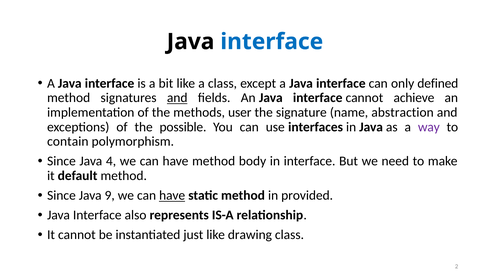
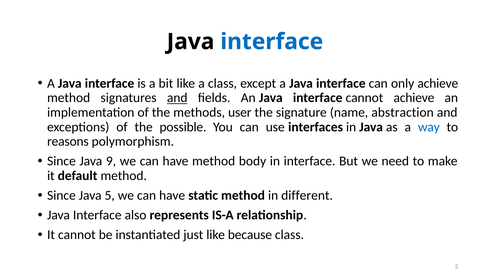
only defined: defined -> achieve (438, 83)
way colour: purple -> blue (429, 127)
contain: contain -> reasons (68, 141)
4: 4 -> 9 (111, 161)
9: 9 -> 5 (110, 195)
have underline: present -> none (172, 195)
provided: provided -> different (307, 195)
drawing: drawing -> because (250, 235)
